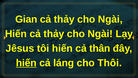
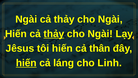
Gian: Gian -> Ngài (26, 19)
thảy underline: none -> present (54, 34)
Thôi: Thôi -> Linh (110, 63)
